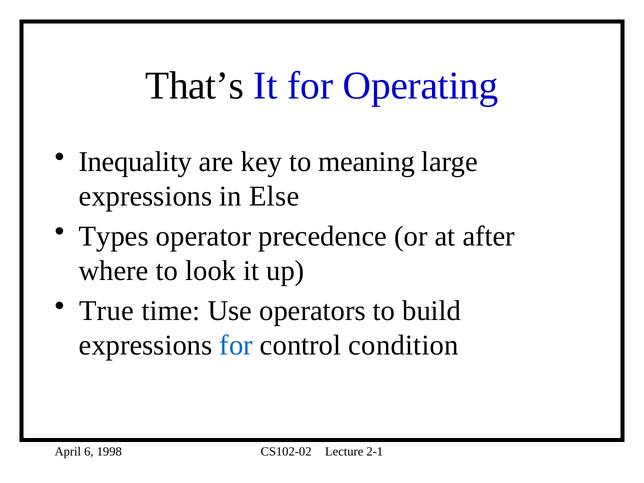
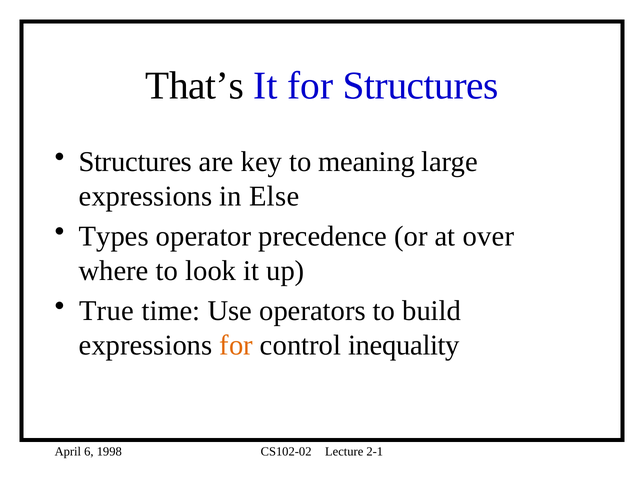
for Operating: Operating -> Structures (421, 86)
Inequality: Inequality -> Structures (135, 162)
after: after -> over (489, 236)
for colour: blue -> orange (236, 345)
condition: condition -> inequality (404, 345)
